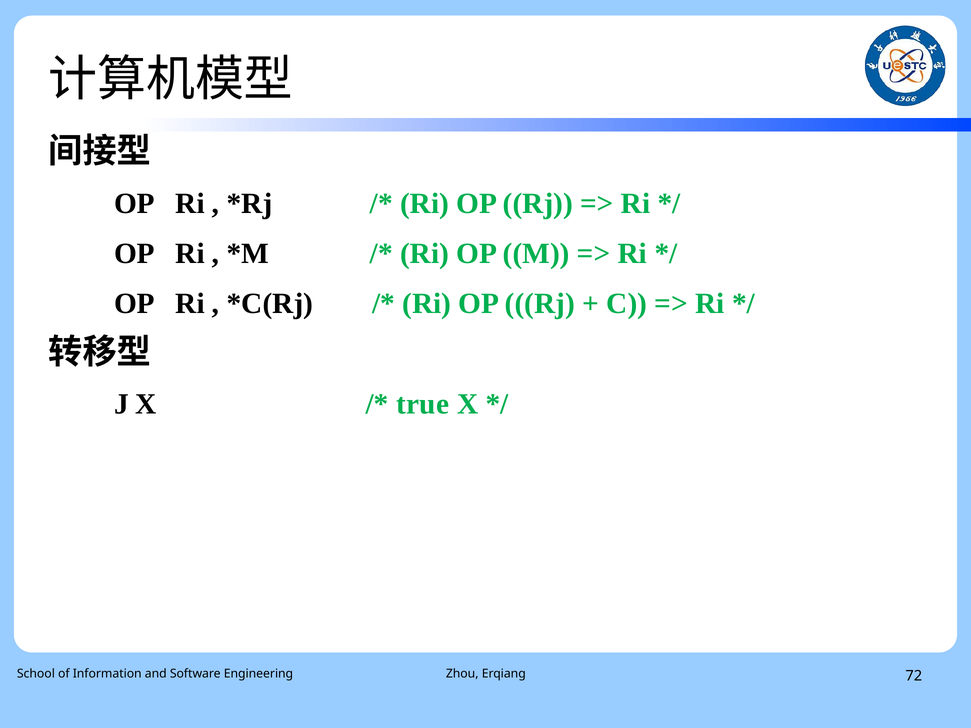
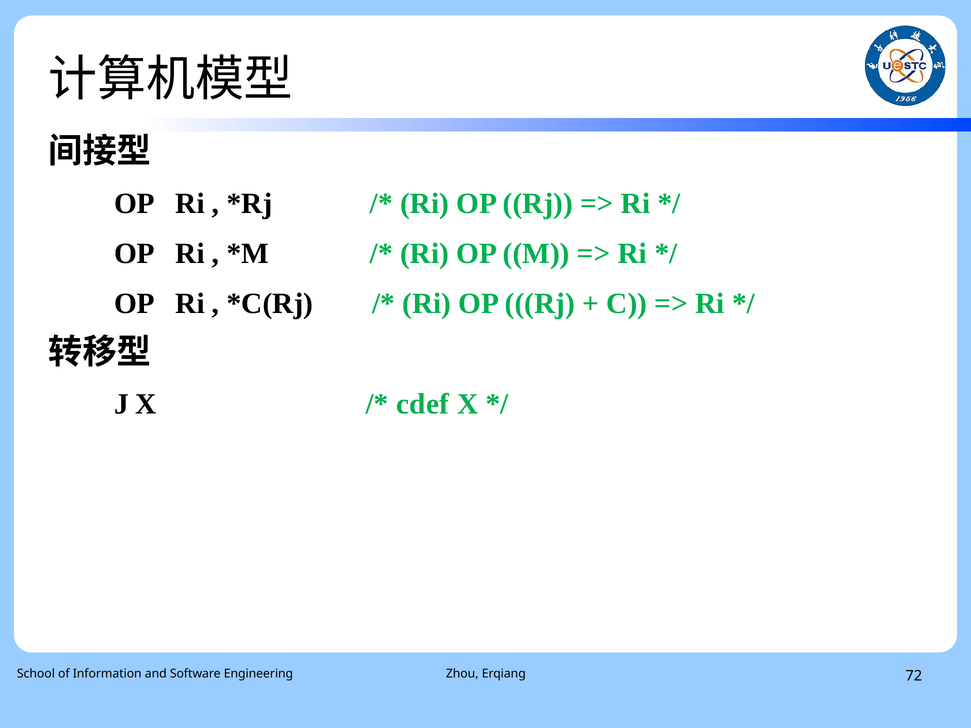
true: true -> cdef (423, 404)
